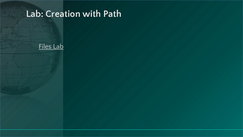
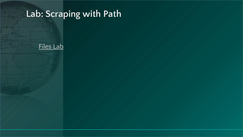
Creation: Creation -> Scraping (63, 14)
